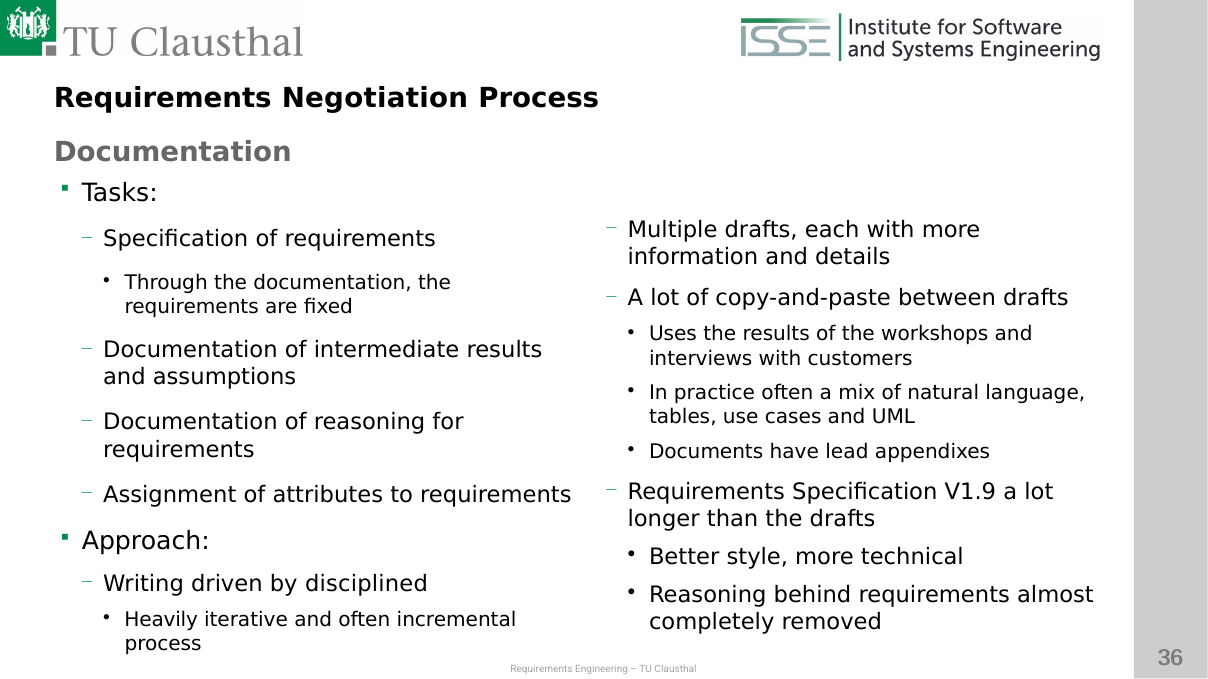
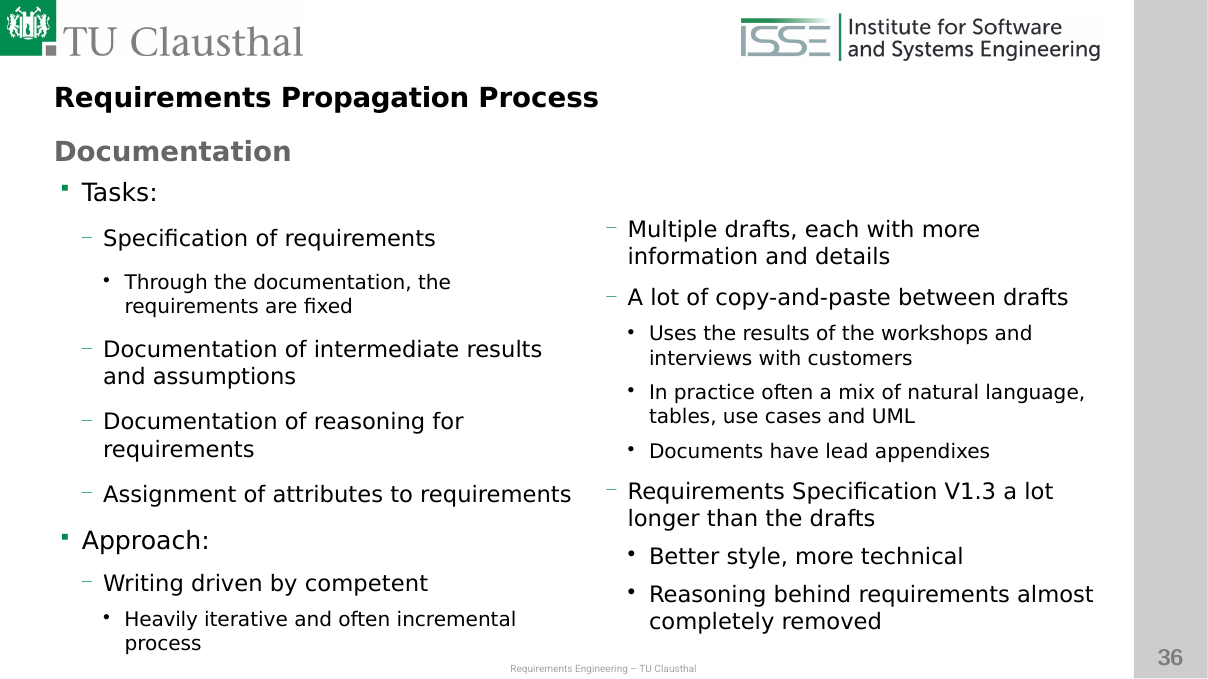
Negotiation: Negotiation -> Propagation (375, 98)
V1.9: V1.9 -> V1.3 (970, 492)
disciplined: disciplined -> competent (367, 584)
